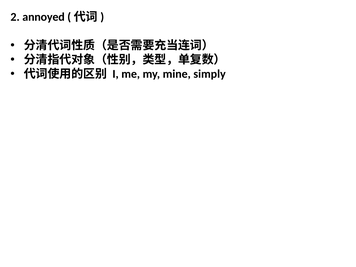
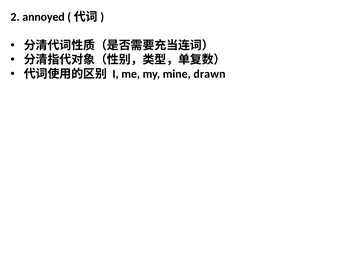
simply: simply -> drawn (209, 74)
